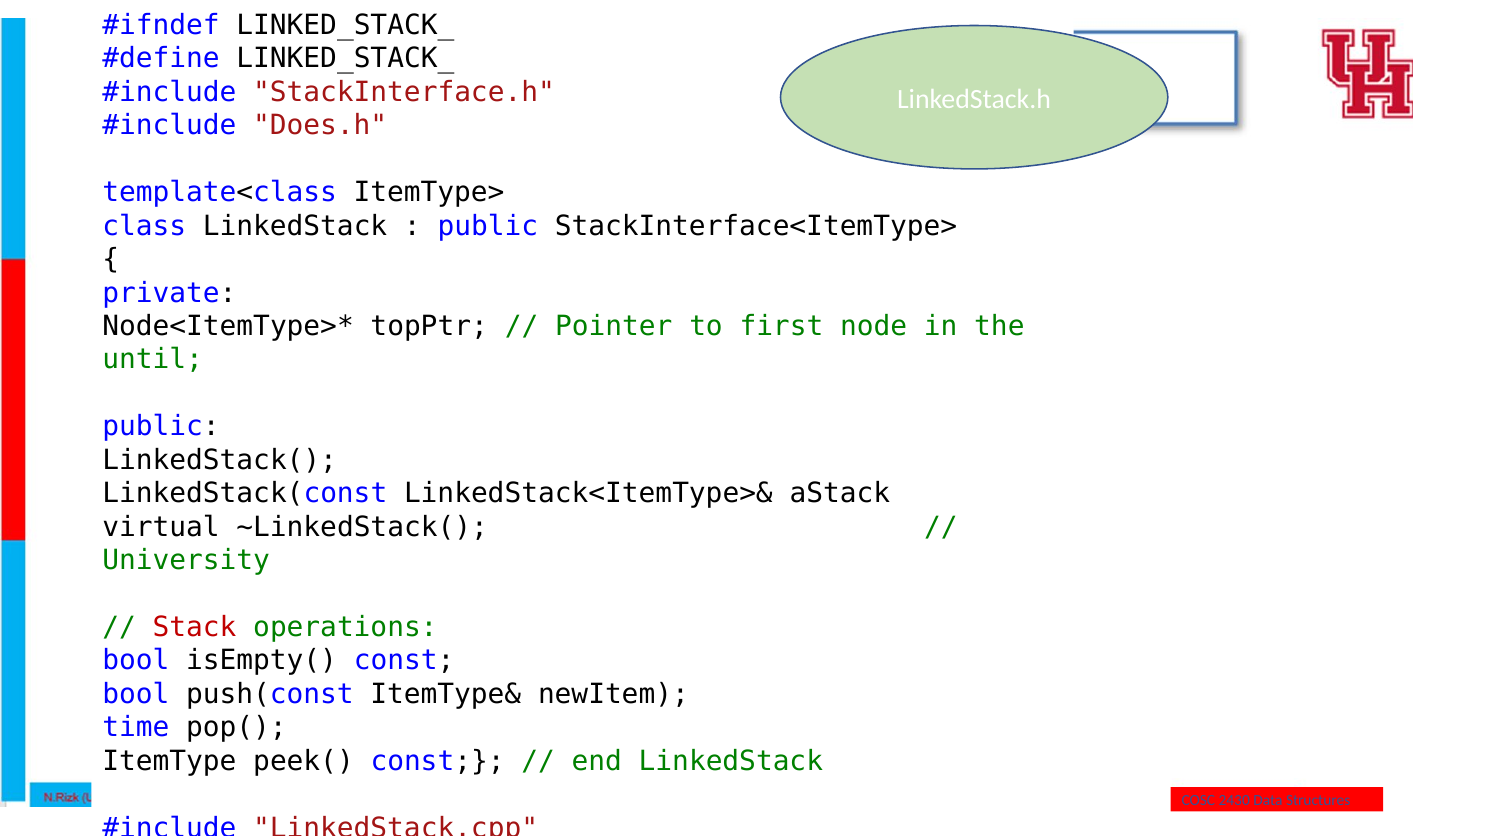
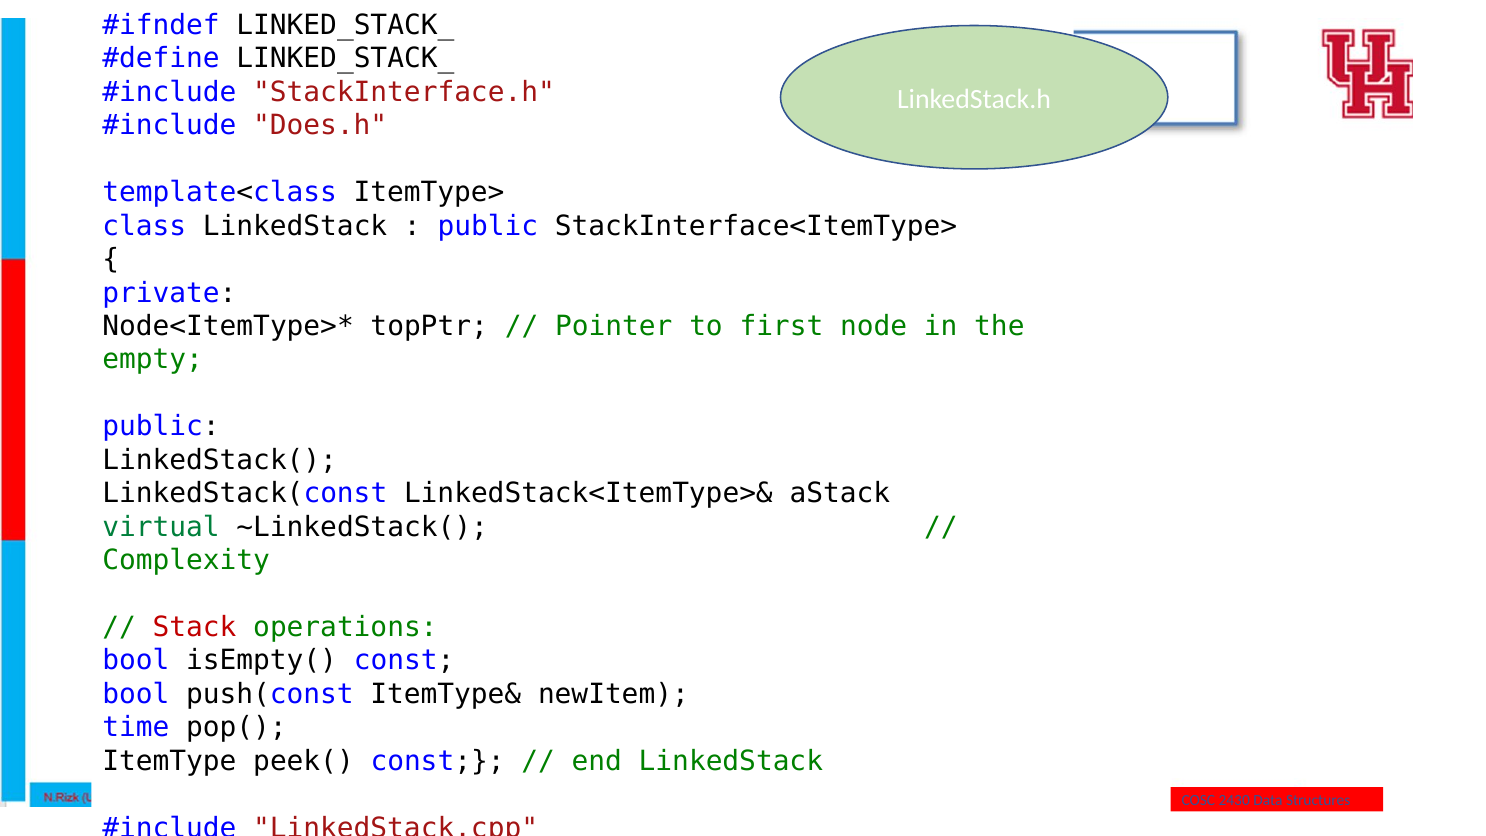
until: until -> empty (153, 360)
virtual colour: black -> green (161, 527)
University: University -> Complexity (186, 560)
